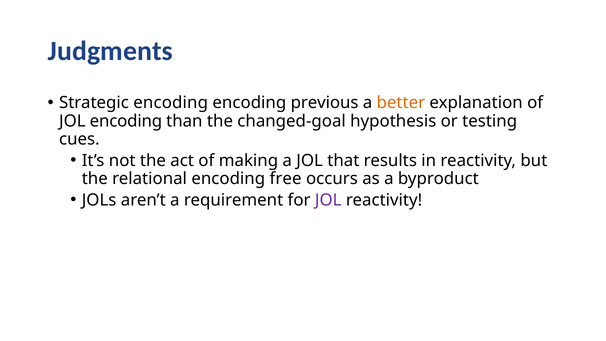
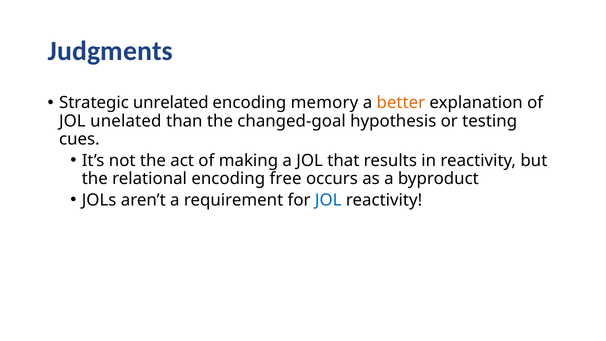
Strategic encoding: encoding -> unrelated (171, 103)
previous: previous -> memory (324, 103)
JOL encoding: encoding -> unelated (126, 121)
JOL colour: purple -> blue (328, 200)
